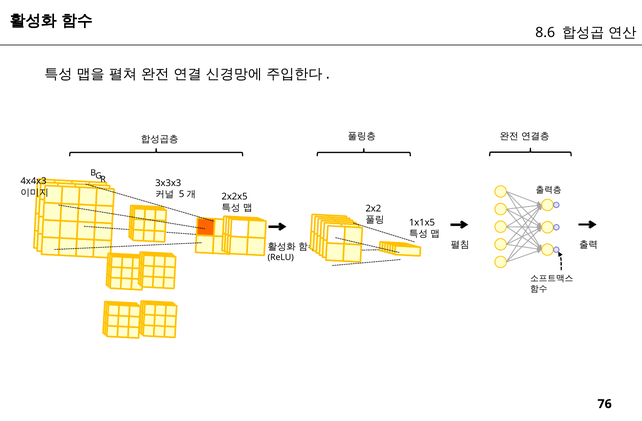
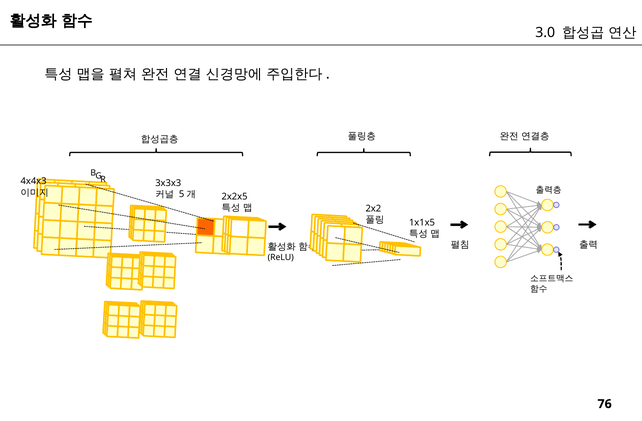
8.6: 8.6 -> 3.0 (545, 33)
